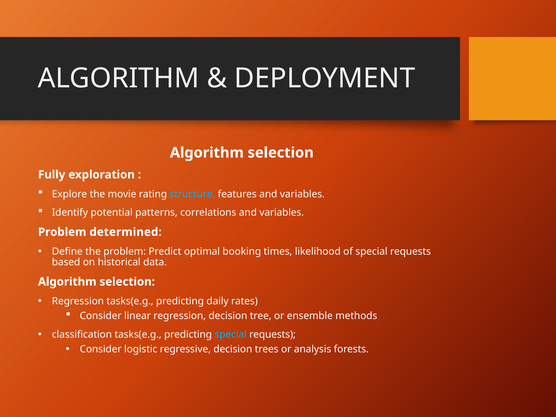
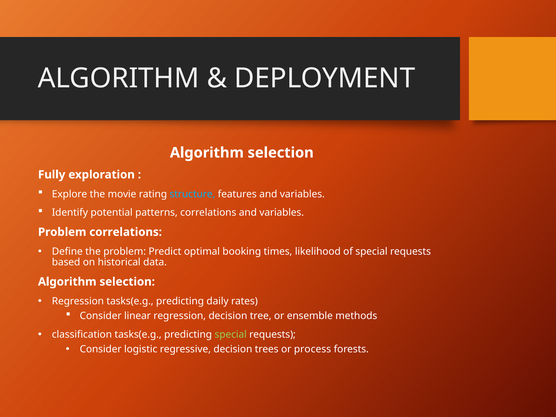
Problem determined: determined -> correlations (126, 232)
special colour: light blue -> light green (231, 334)
analysis: analysis -> process (313, 349)
